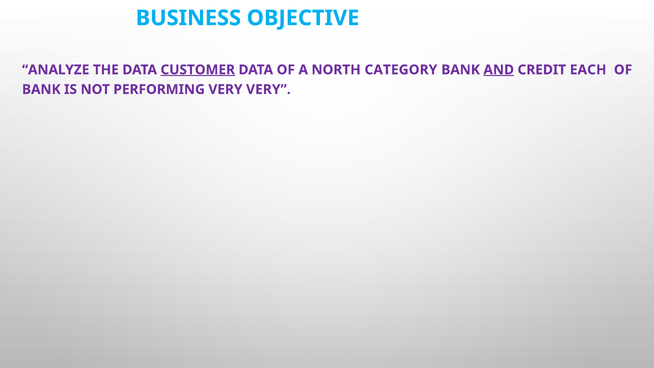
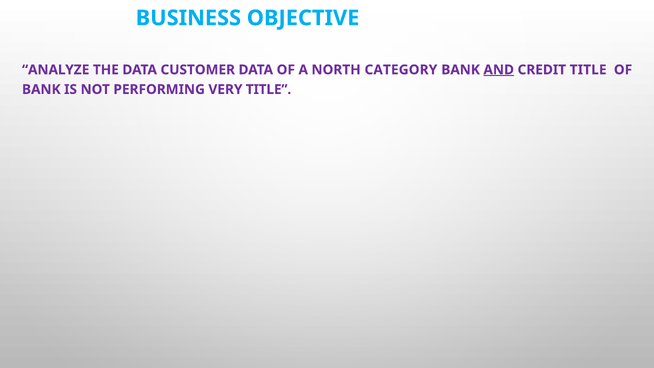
CUSTOMER underline: present -> none (198, 70)
CREDIT EACH: EACH -> TITLE (588, 70)
VERY VERY: VERY -> TITLE (269, 89)
